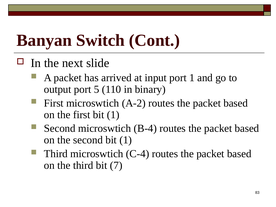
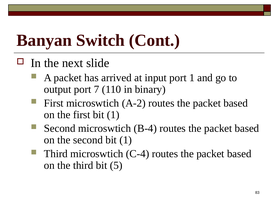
5: 5 -> 7 (97, 89)
7: 7 -> 5 (116, 165)
